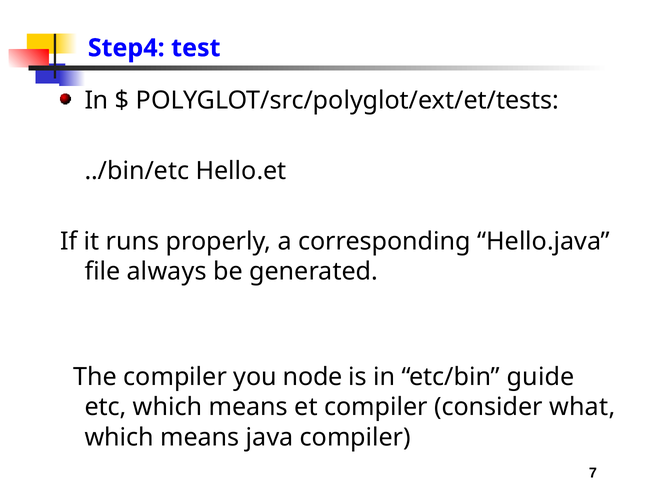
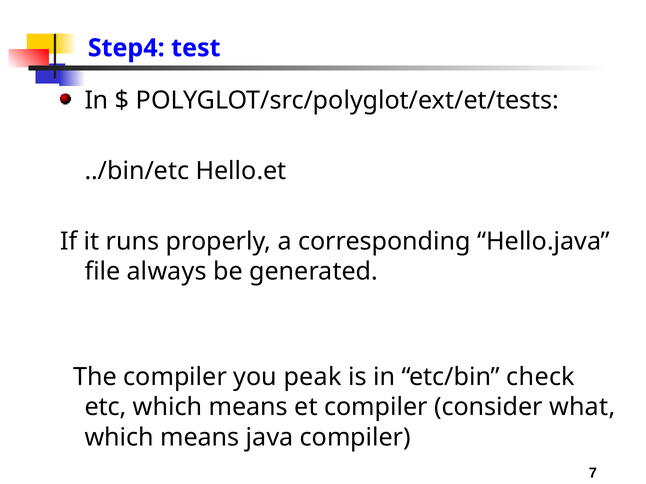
node: node -> peak (312, 377)
guide: guide -> check (541, 377)
